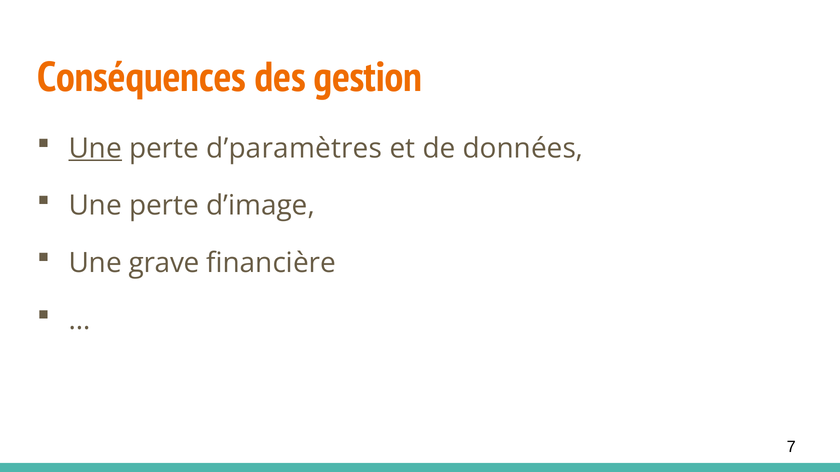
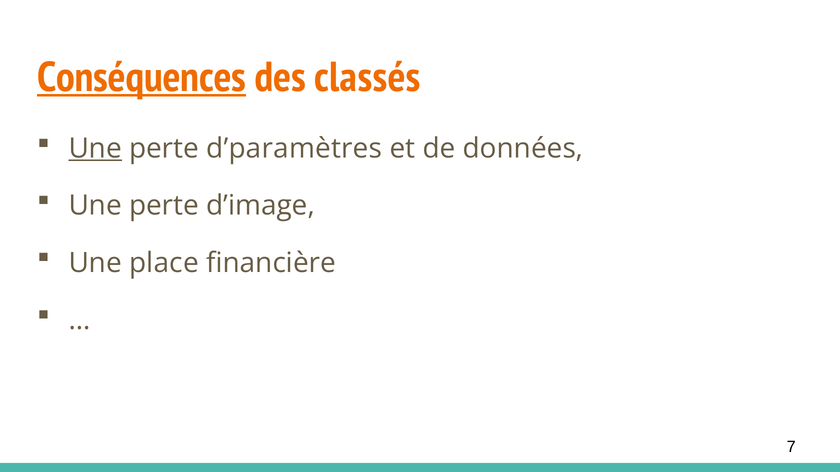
Conséquences underline: none -> present (142, 77)
gestion: gestion -> classés (368, 77)
grave: grave -> place (164, 263)
